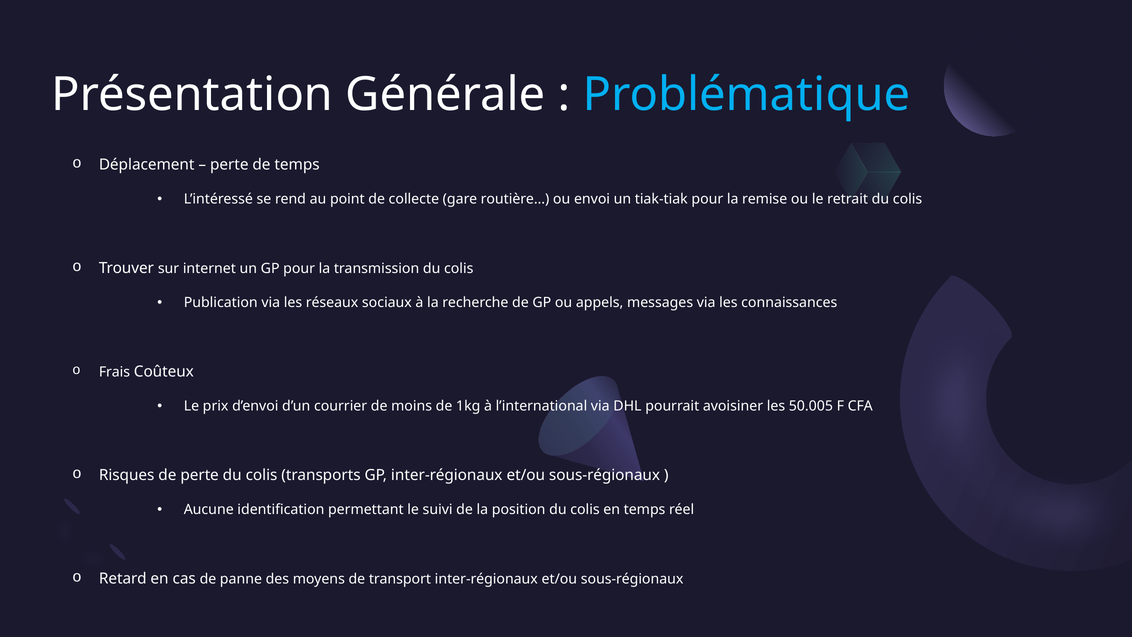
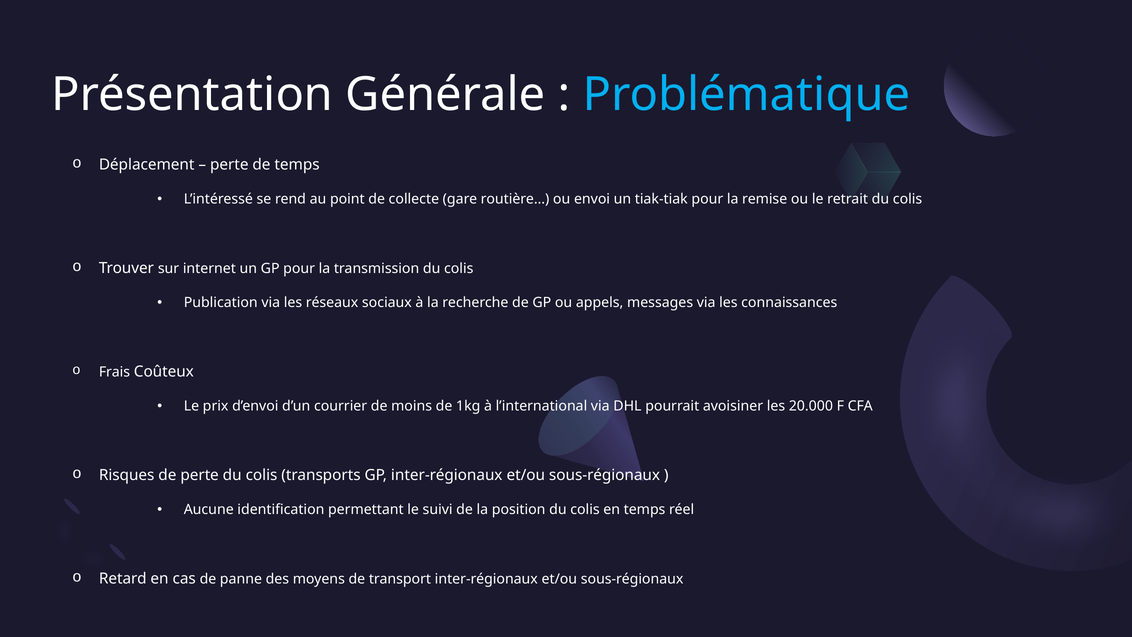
50.005: 50.005 -> 20.000 (811, 406)
